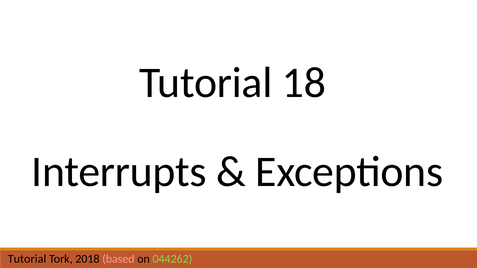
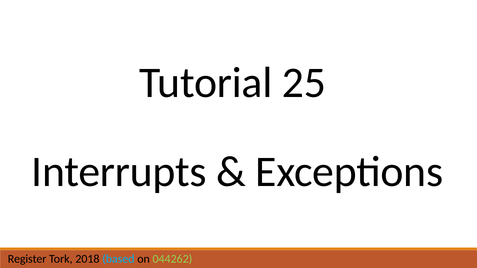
18: 18 -> 25 (304, 83)
Tutorial: Tutorial -> Register (27, 259)
based colour: pink -> light blue (118, 259)
